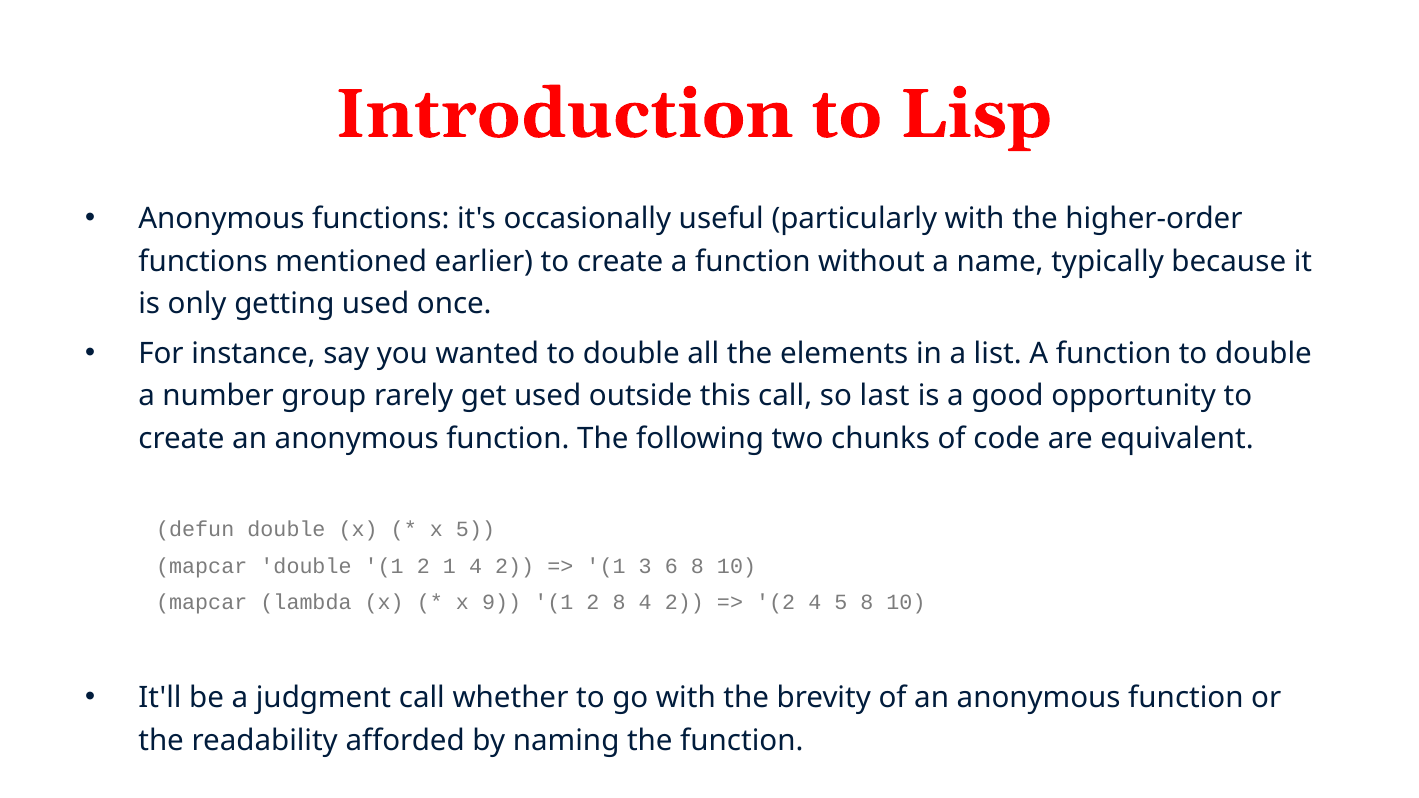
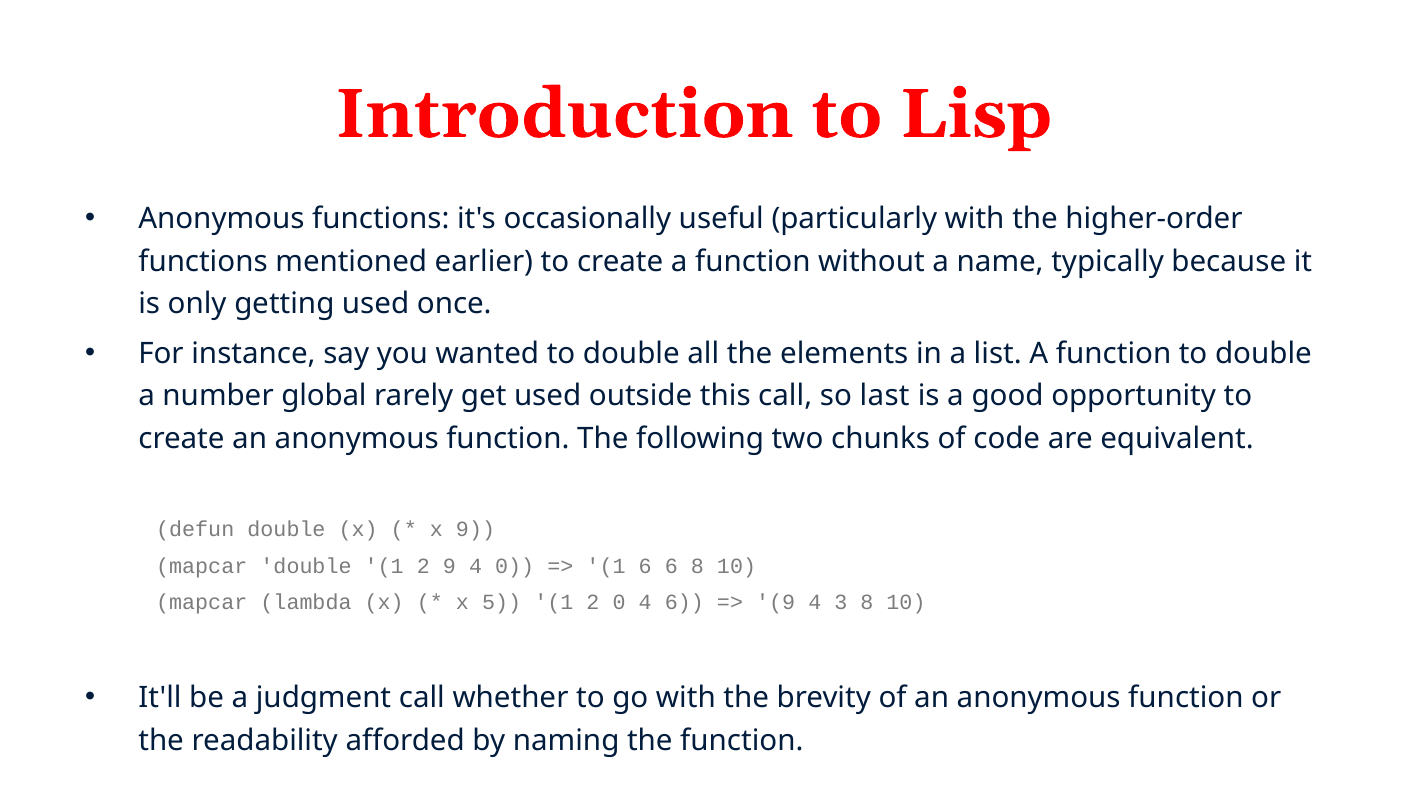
group: group -> global (324, 396)
x 5: 5 -> 9 (476, 529)
2 1: 1 -> 9 (449, 566)
2: 2 -> 0 (515, 566)
1 3: 3 -> 6 (645, 566)
9: 9 -> 5 (502, 603)
2 8: 8 -> 0 (619, 603)
2: 2 -> 6 (684, 603)
2: 2 -> 9 (776, 603)
4 5: 5 -> 3 (841, 603)
